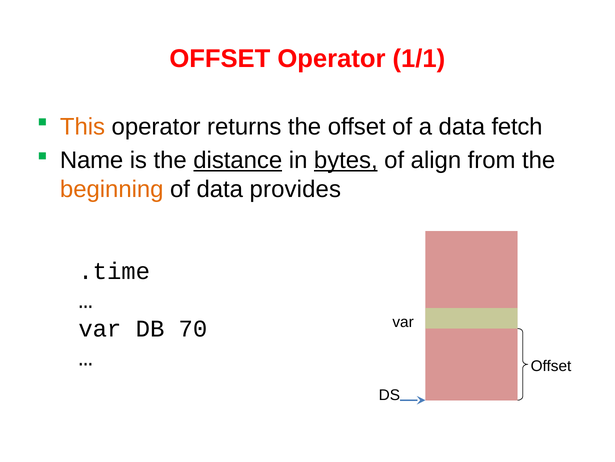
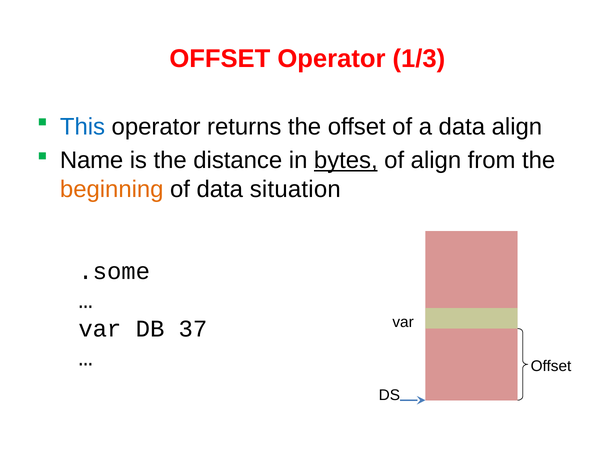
1/1: 1/1 -> 1/3 (419, 59)
This colour: orange -> blue (83, 127)
data fetch: fetch -> align (517, 127)
distance underline: present -> none (238, 160)
provides: provides -> situation (295, 189)
.time: .time -> .some (114, 271)
70: 70 -> 37 (193, 328)
